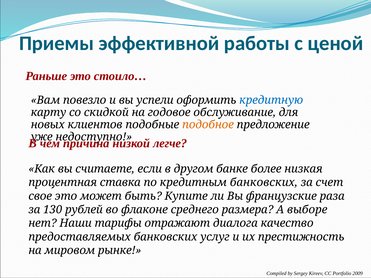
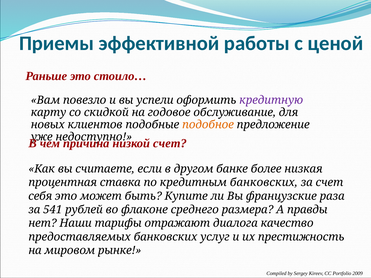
кредитную colour: blue -> purple (271, 100)
низкой легче: легче -> счет (170, 143)
свое: свое -> себя (40, 196)
130: 130 -> 541 (53, 210)
выборе: выборе -> правды (307, 210)
